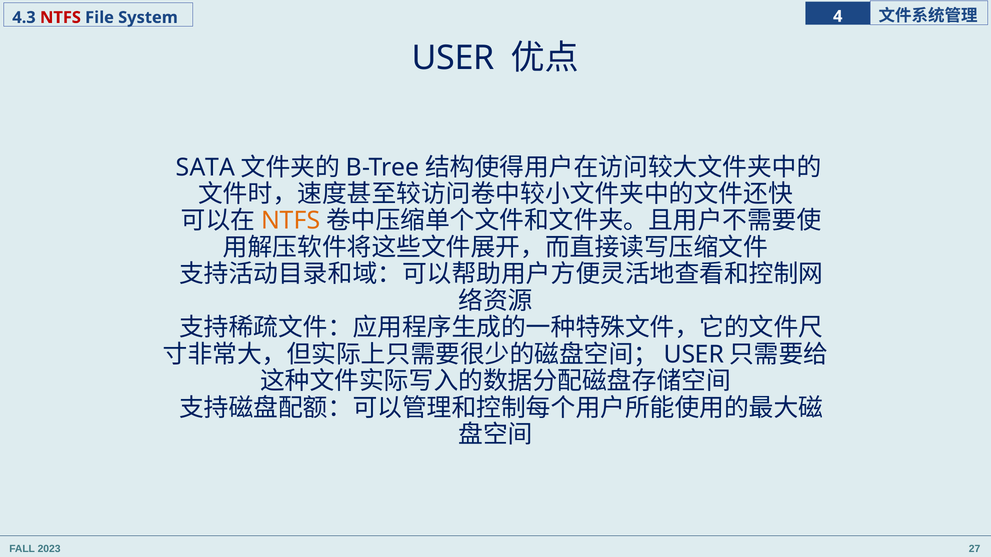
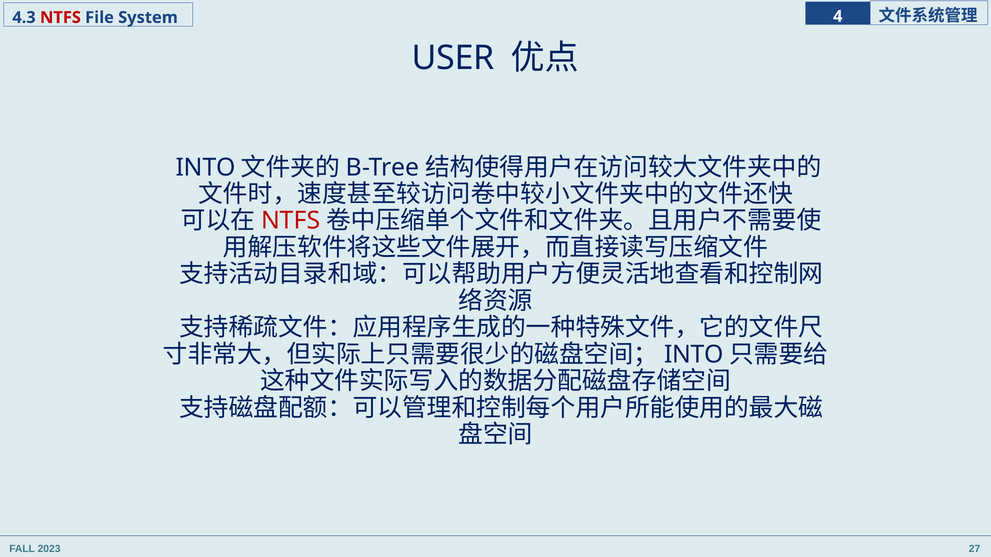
SATA: SATA -> INTO (206, 167)
NTFS colour: orange -> red (291, 221)
USER: USER -> INTO (694, 355)
